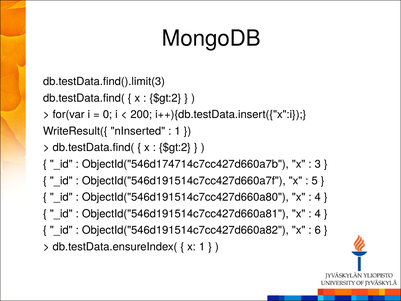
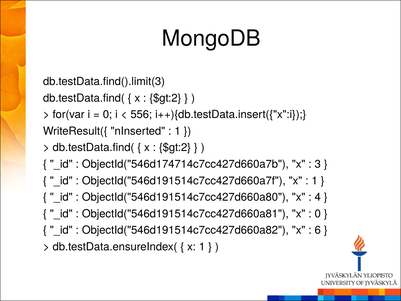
200: 200 -> 556 (141, 115)
5: 5 -> 1 (315, 181)
4: 4 -> 0 (318, 214)
